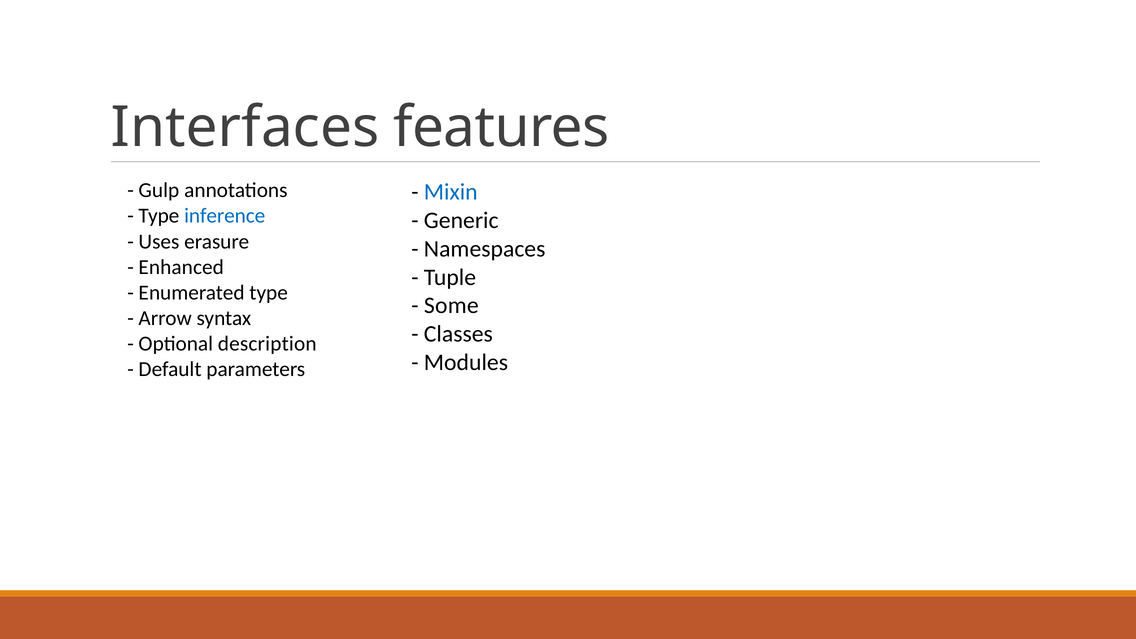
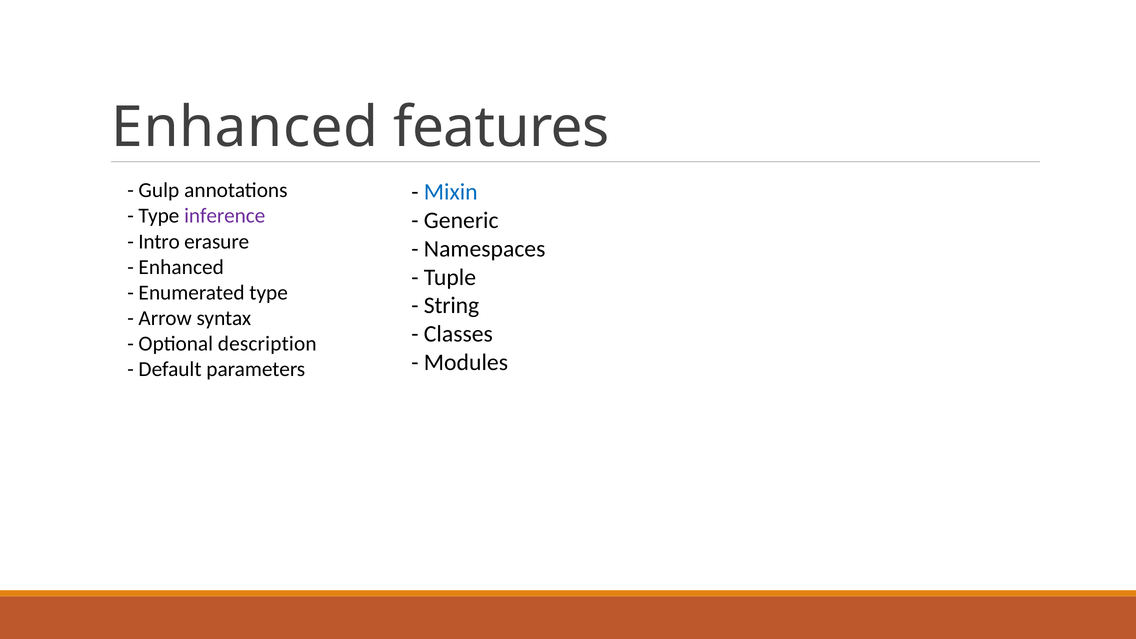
Interfaces: Interfaces -> Enhanced (245, 127)
inference colour: blue -> purple (225, 216)
Uses: Uses -> Intro (159, 242)
Some: Some -> String (451, 306)
